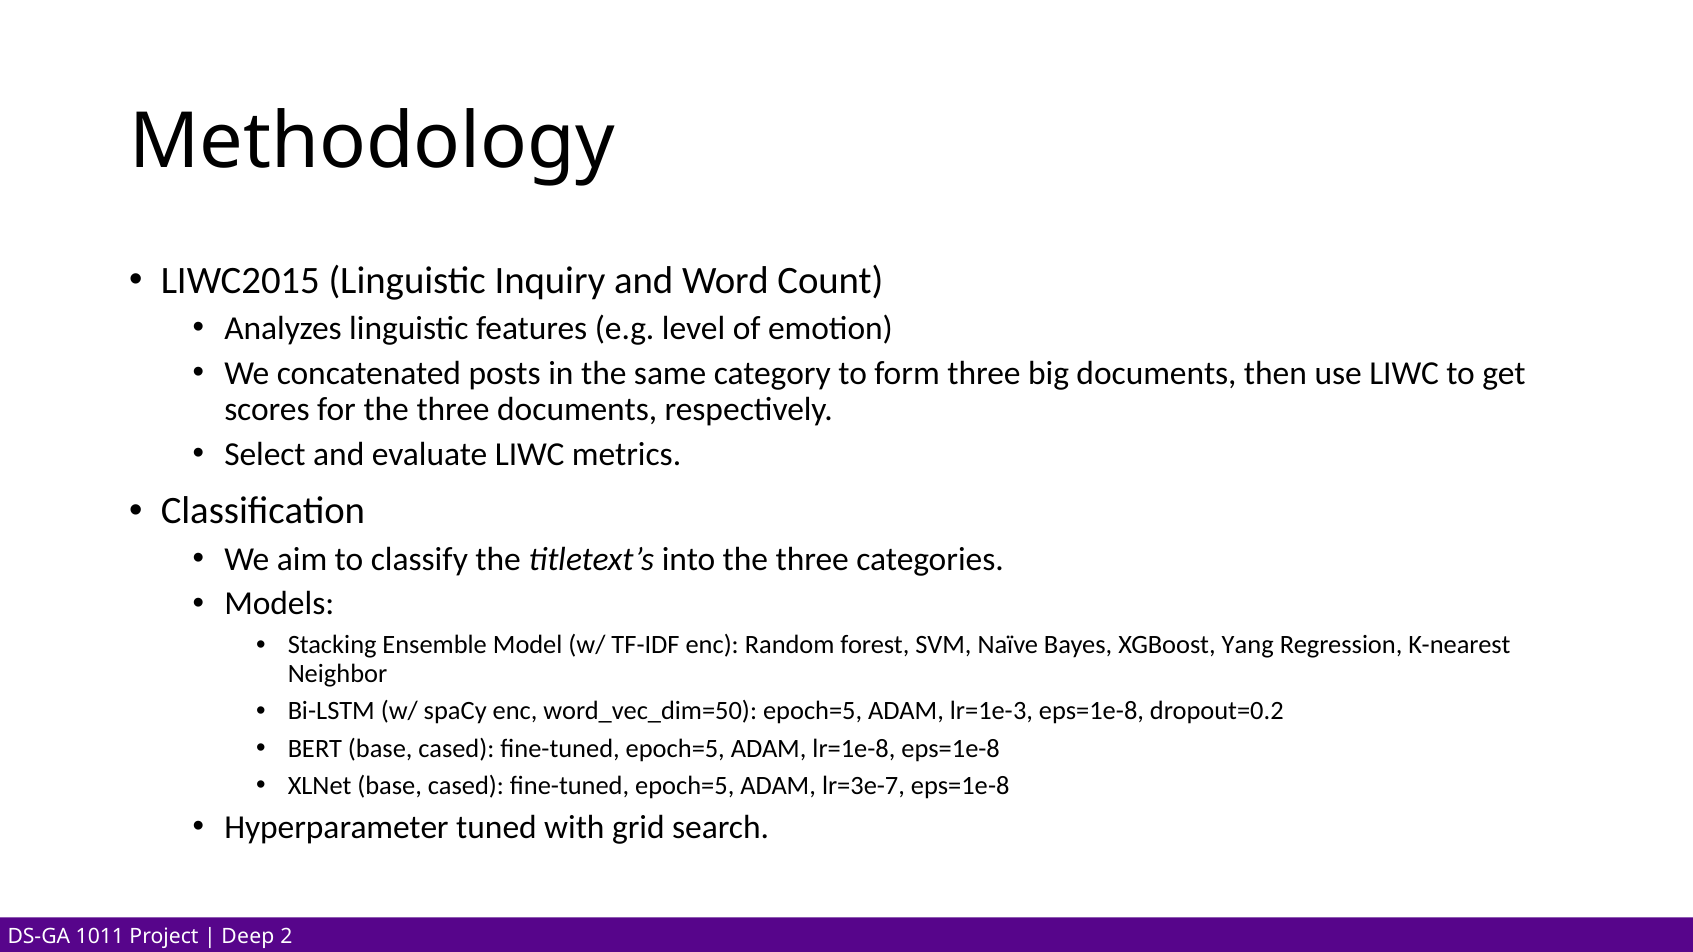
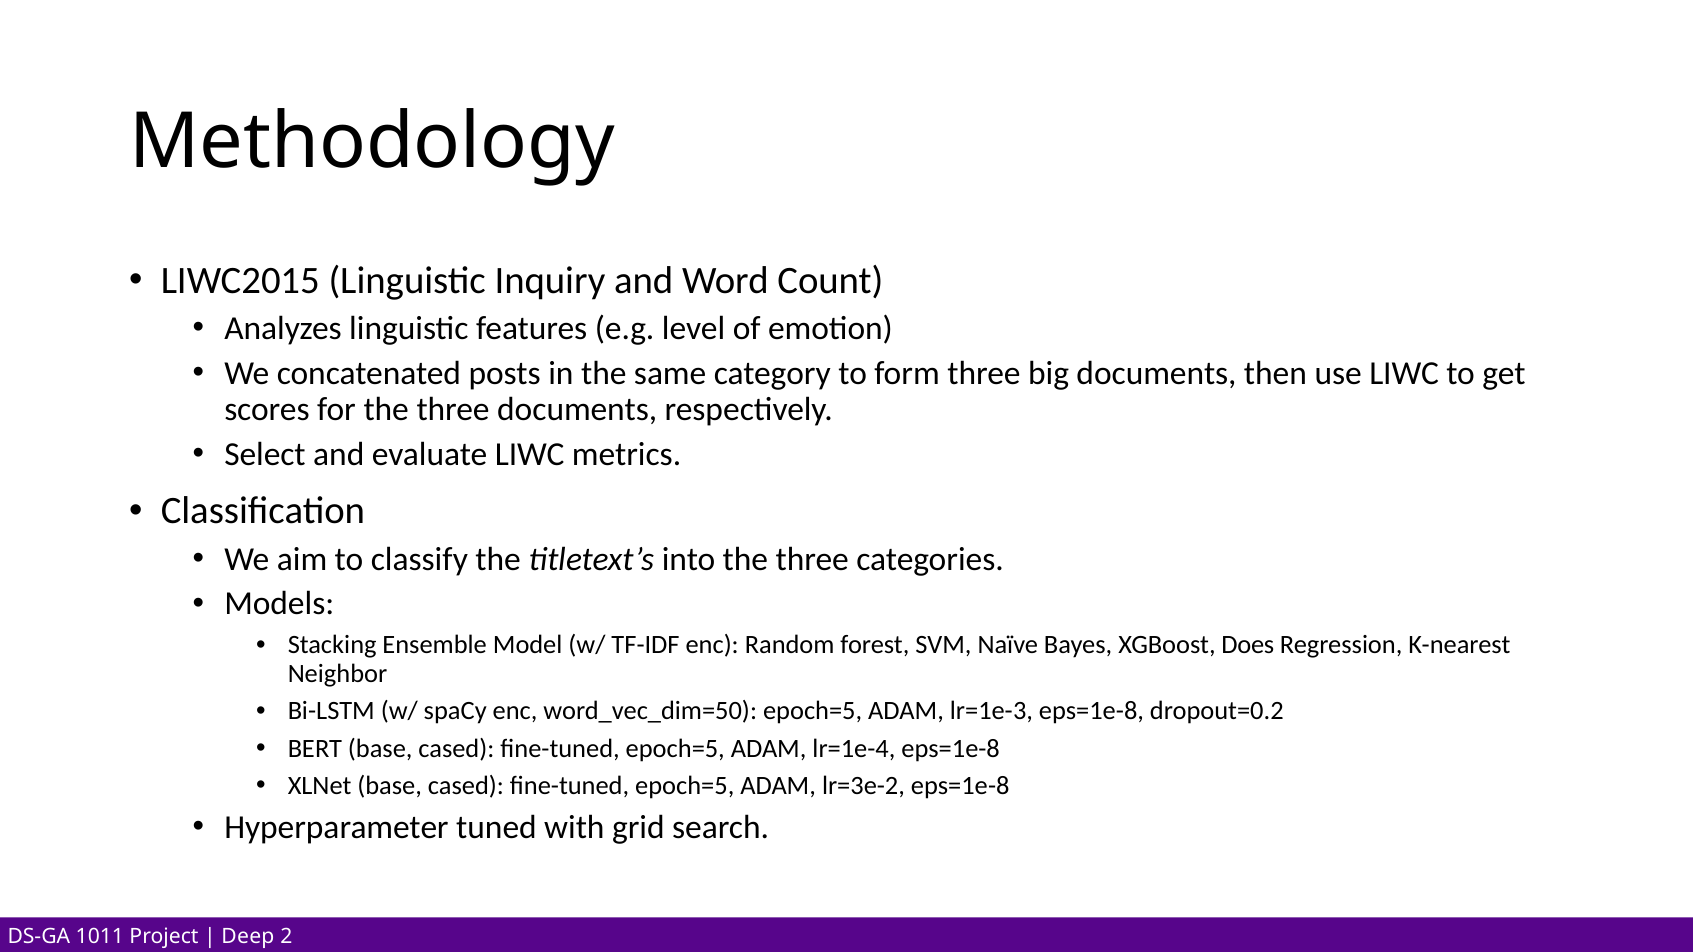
Yang: Yang -> Does (1248, 645)
lr=1e-8: lr=1e-8 -> lr=1e-4 (854, 749)
lr=3e-7: lr=3e-7 -> lr=3e-2 (863, 786)
